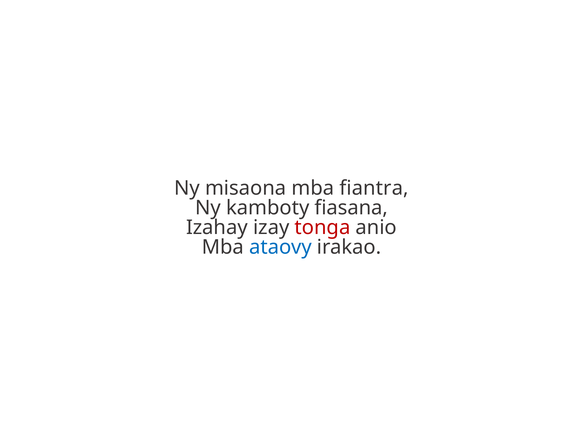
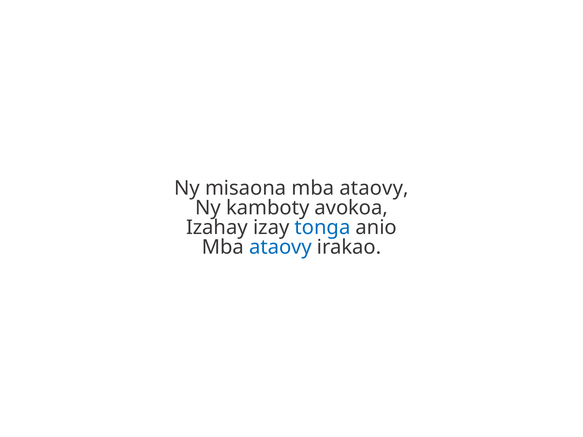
misaona mba fiantra: fiantra -> ataovy (374, 188)
fiasana: fiasana -> avokoa (351, 208)
tonga colour: red -> blue (323, 228)
